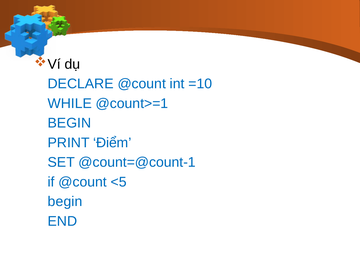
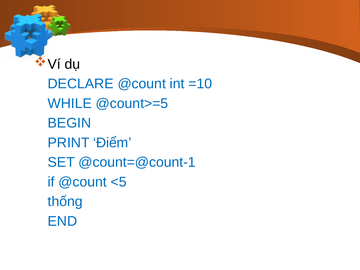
@count>=1: @count>=1 -> @count>=5 (132, 103)
begin: begin -> thống (65, 202)
